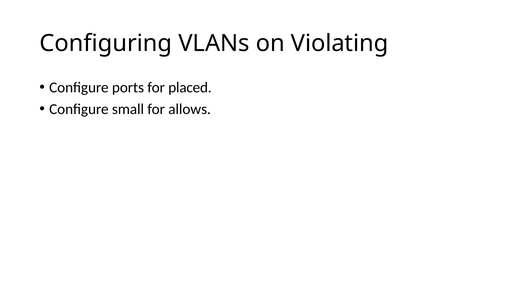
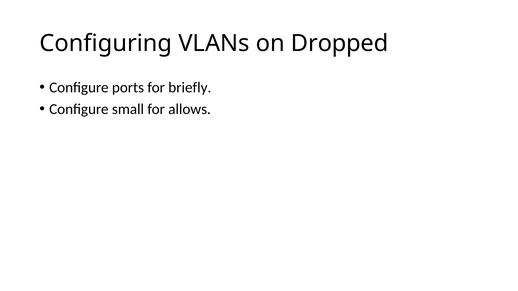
Violating: Violating -> Dropped (340, 44)
placed: placed -> briefly (190, 88)
